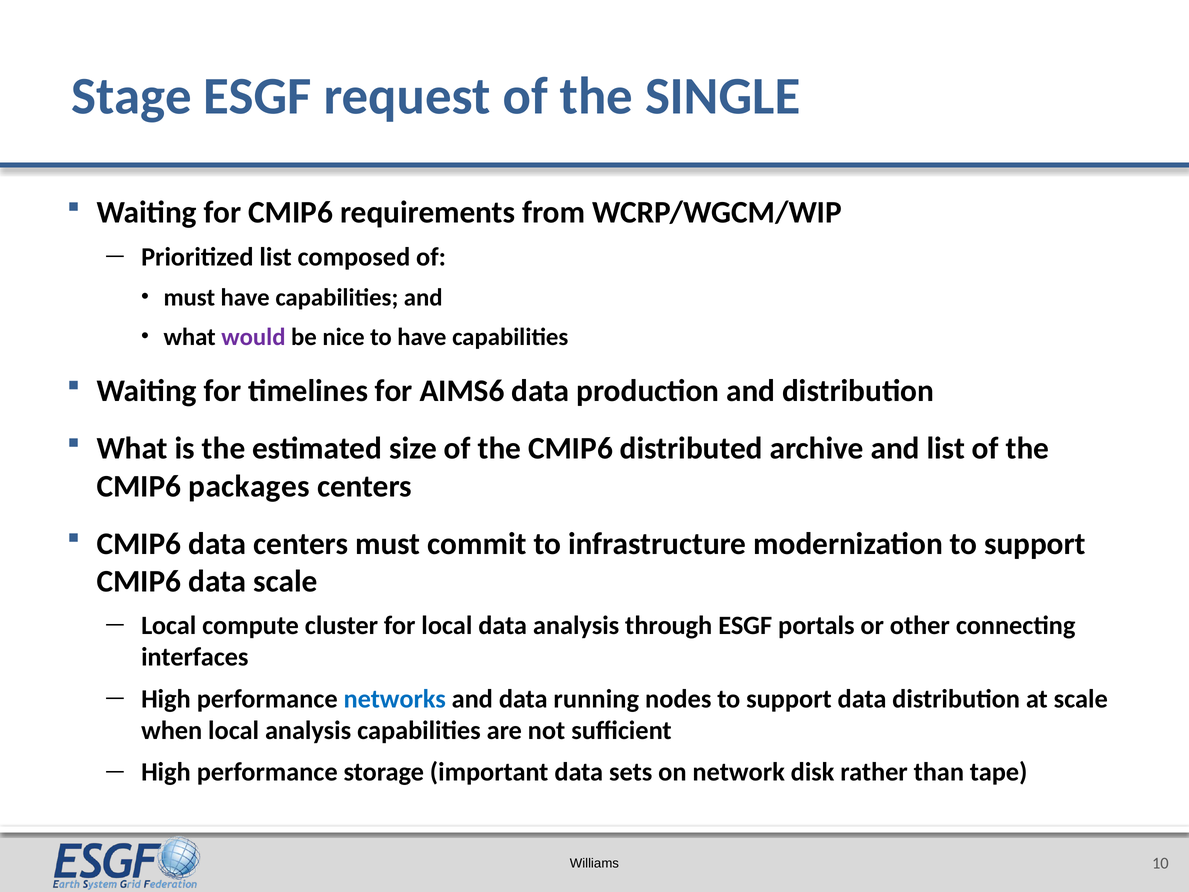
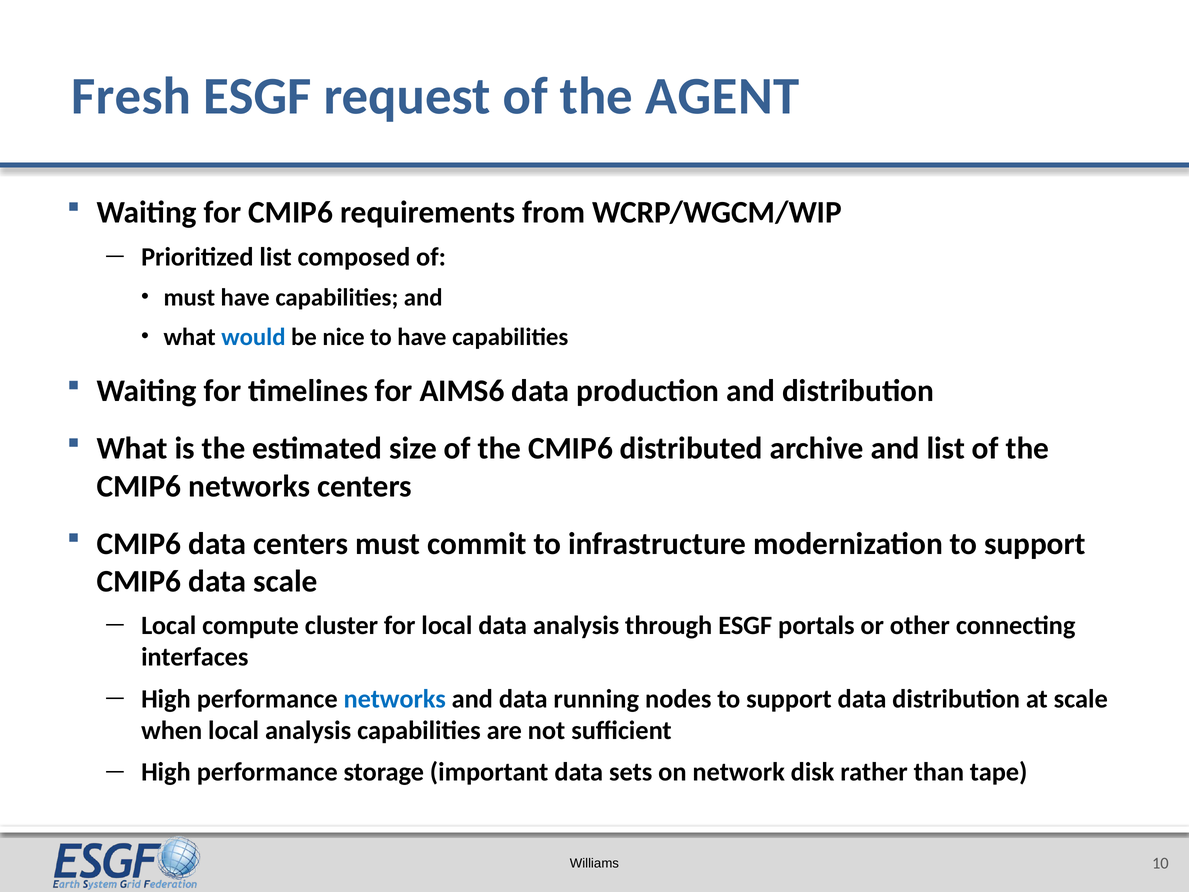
Stage: Stage -> Fresh (131, 96)
SINGLE: SINGLE -> AGENT (722, 96)
would colour: purple -> blue (253, 337)
CMIP6 packages: packages -> networks (249, 486)
